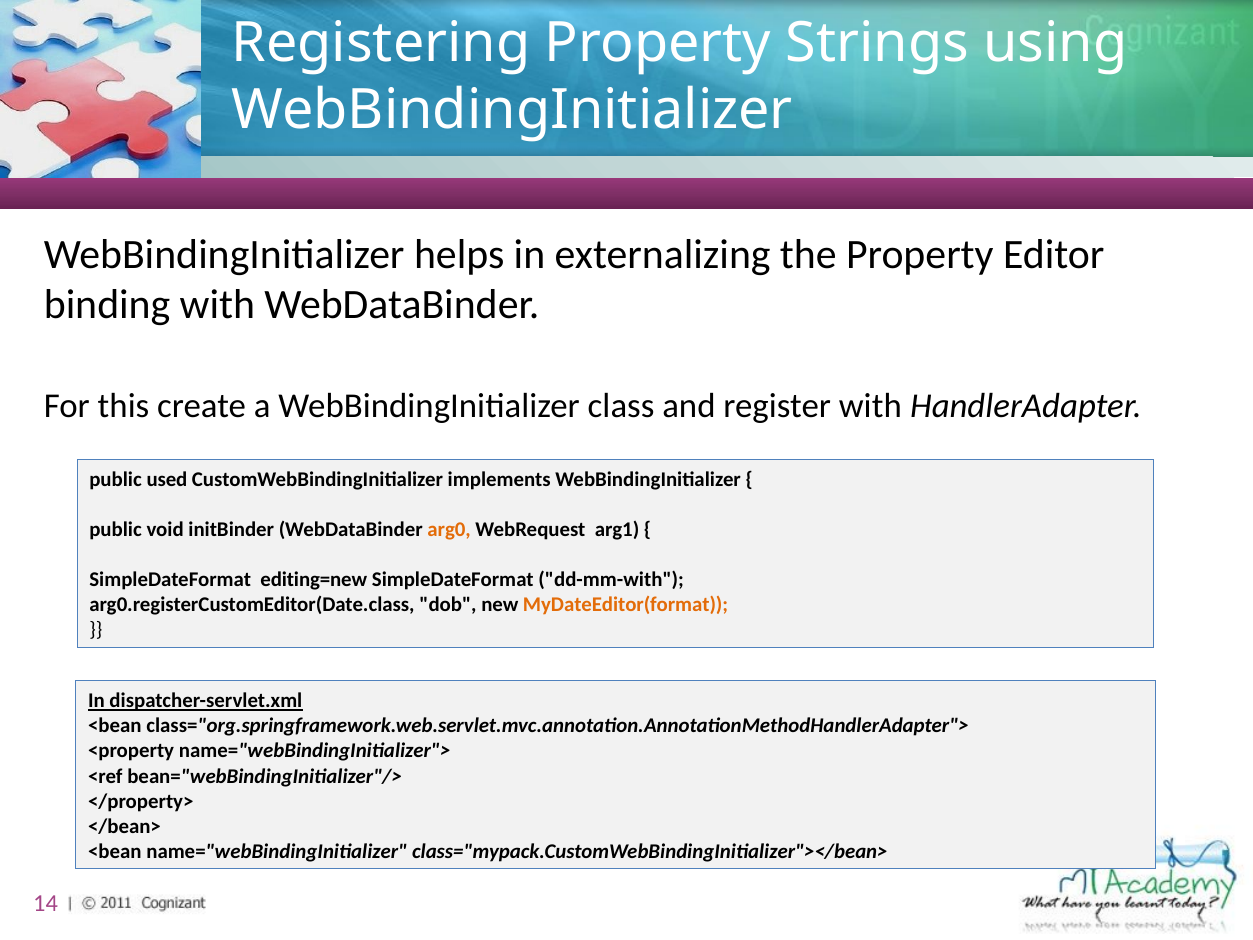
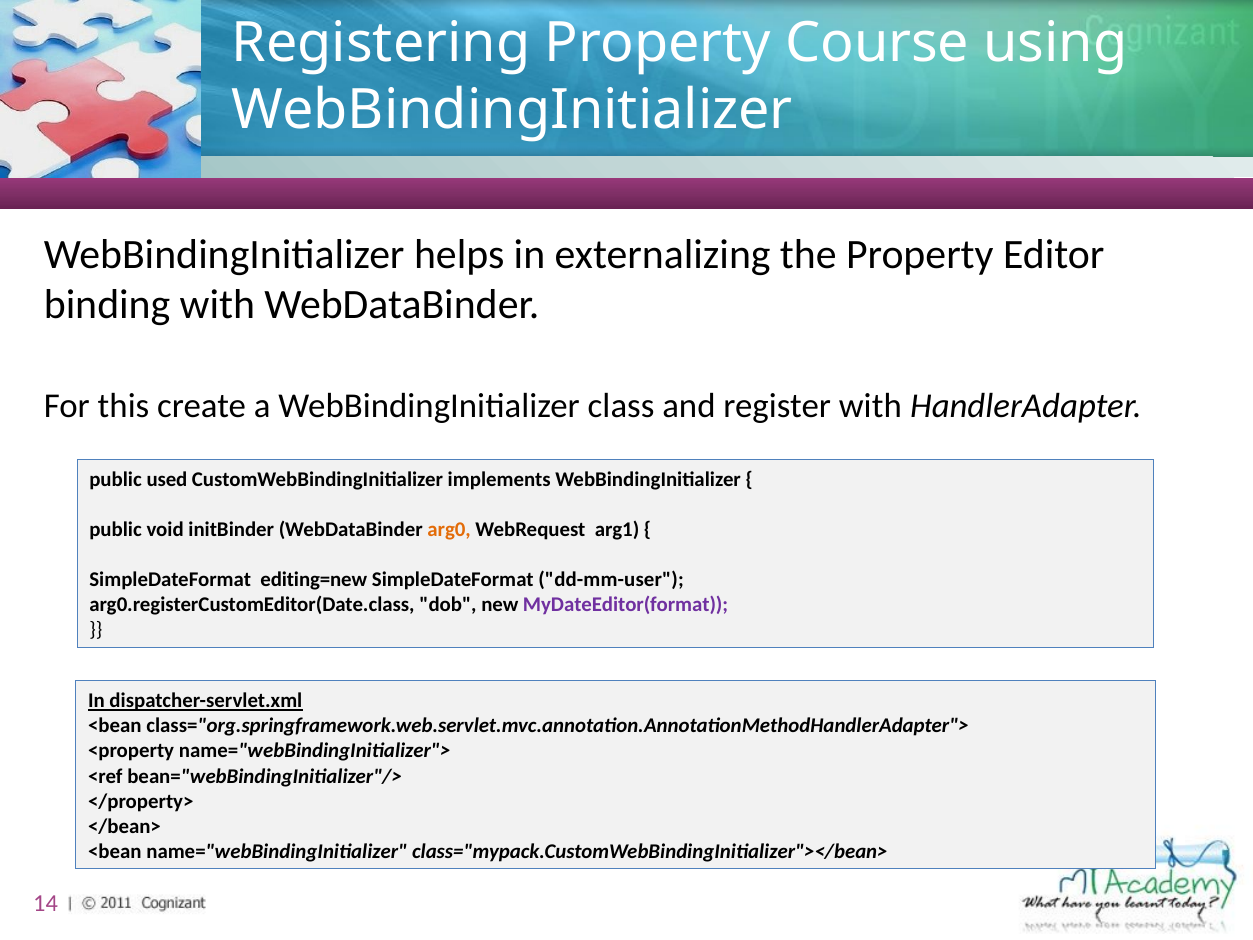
Strings: Strings -> Course (878, 44)
dd-mm-with: dd-mm-with -> dd-mm-user (611, 580)
MyDateEditor(format colour: orange -> purple (626, 605)
